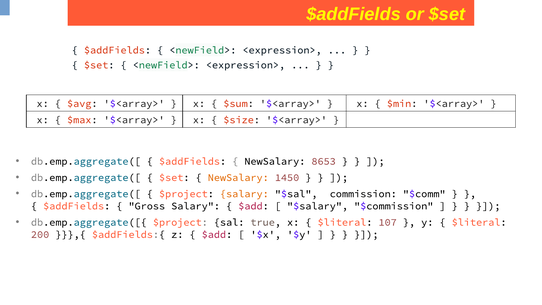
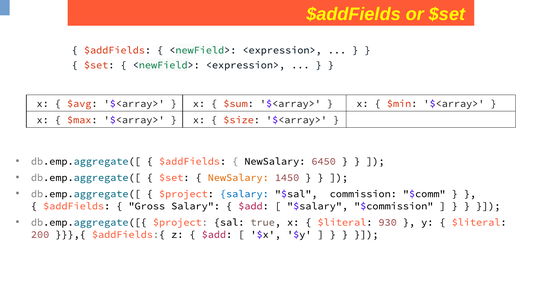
8653: 8653 -> 6450 (324, 161)
salary colour: orange -> blue (244, 194)
107: 107 -> 930 (388, 222)
